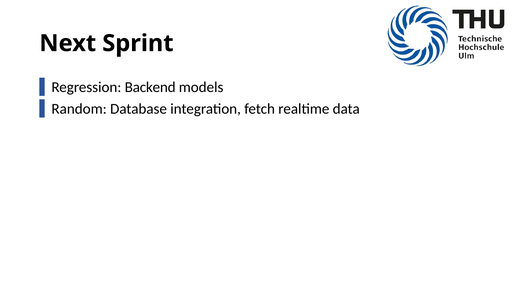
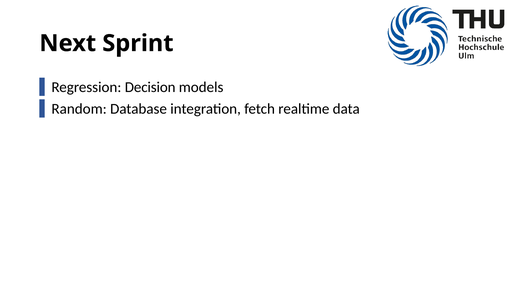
Backend: Backend -> Decision (150, 87)
